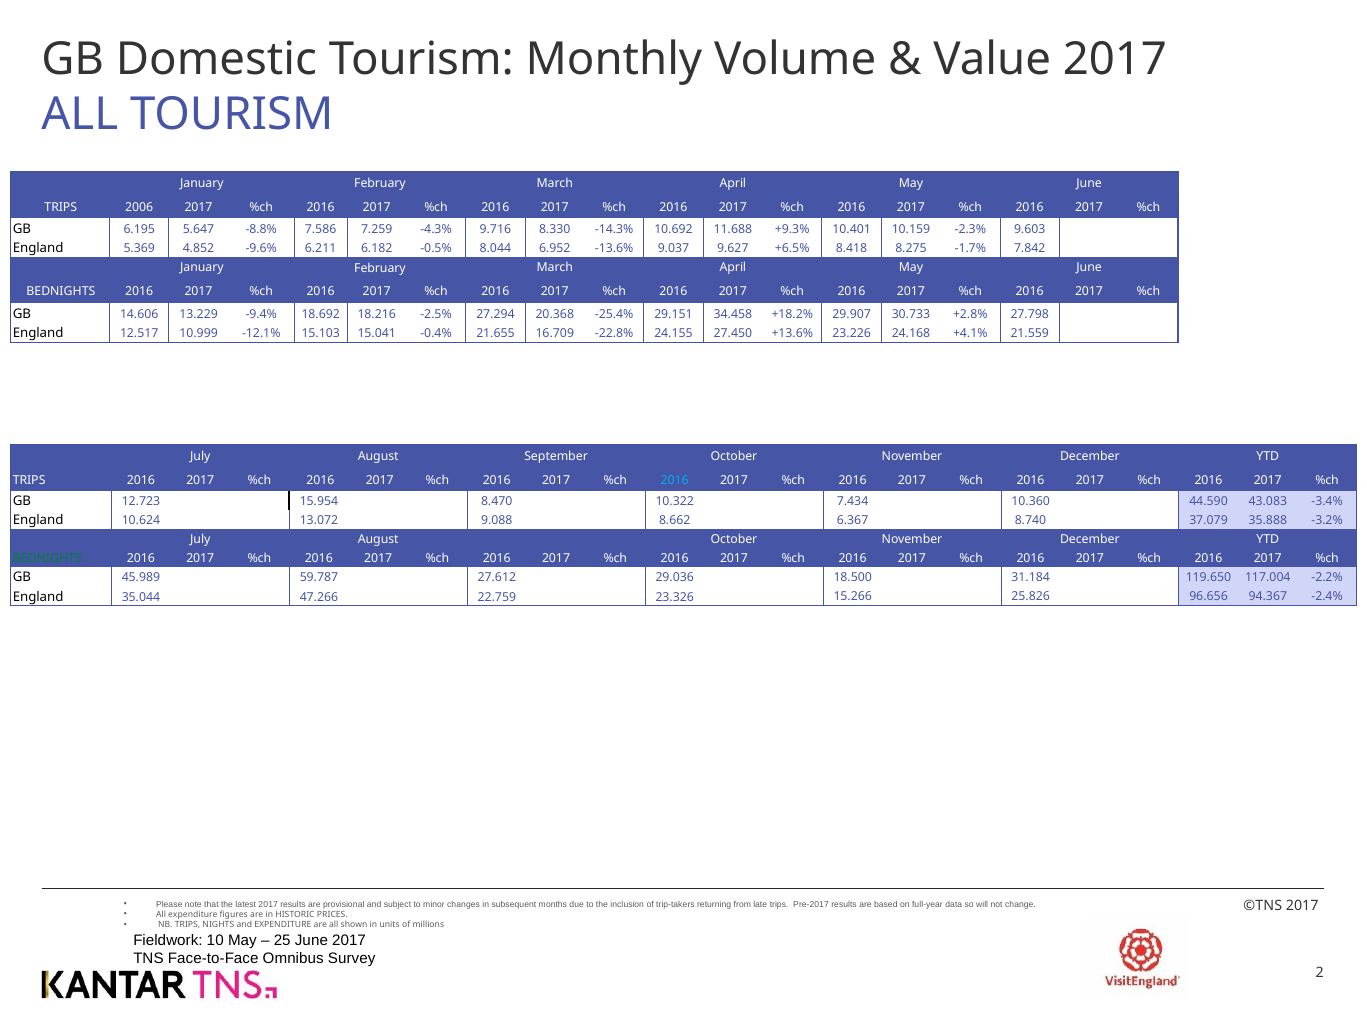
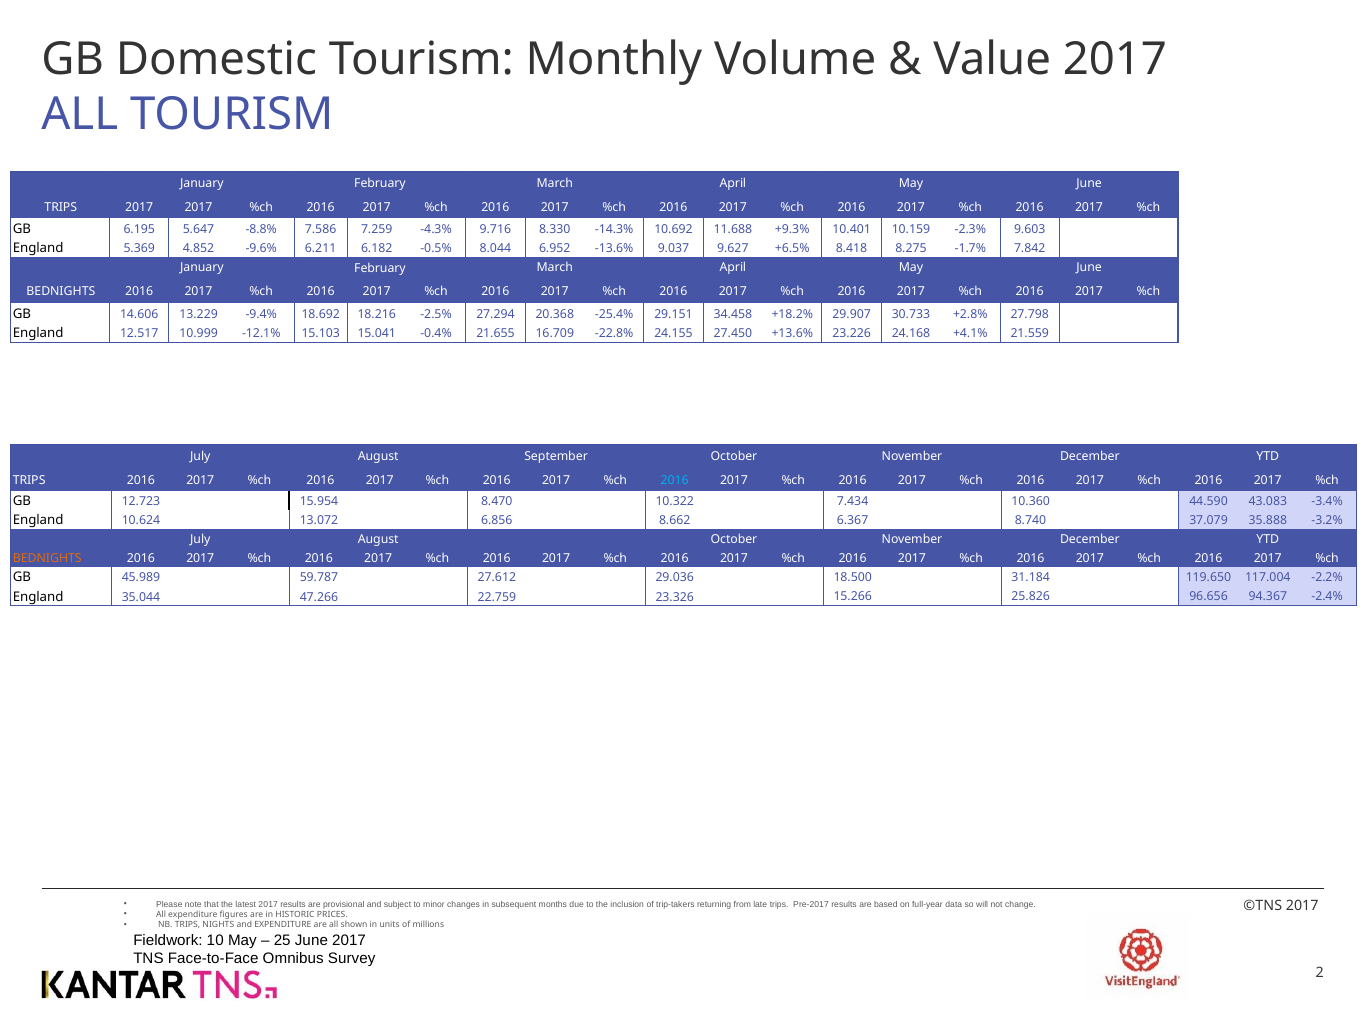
TRIPS 2006: 2006 -> 2017 (139, 207)
9.088: 9.088 -> 6.856 (497, 521)
BEDNIGHTS colour: green -> orange (47, 558)
